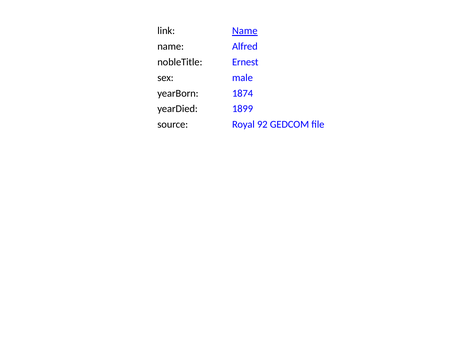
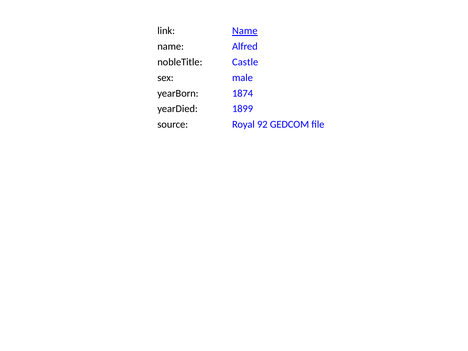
Ernest: Ernest -> Castle (245, 62)
